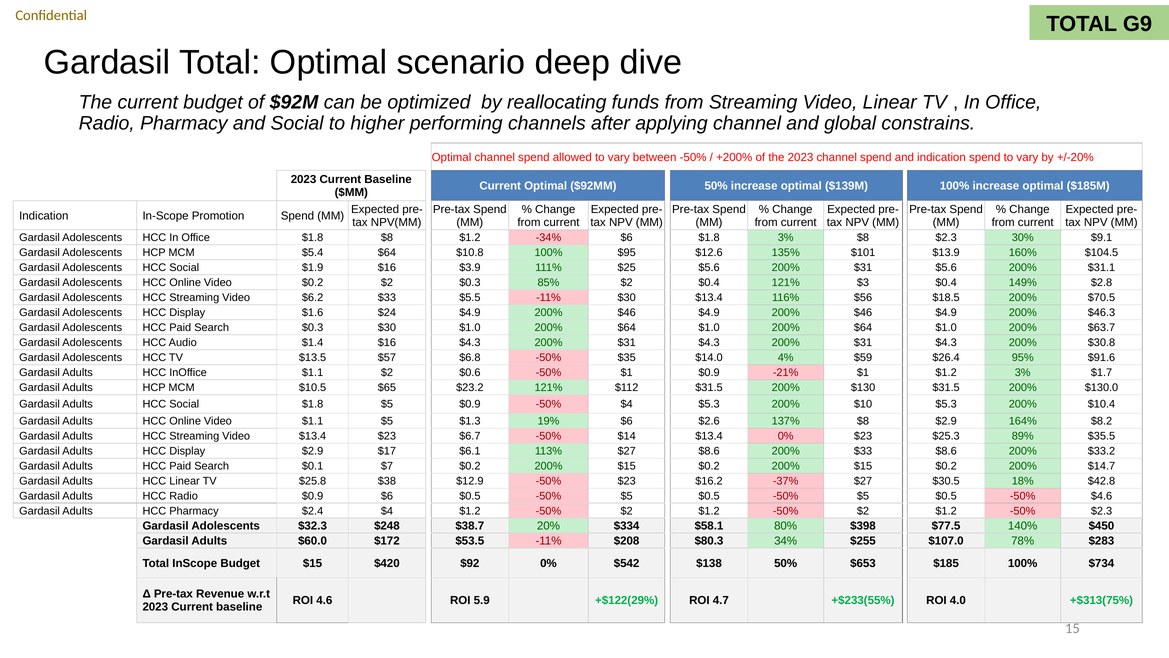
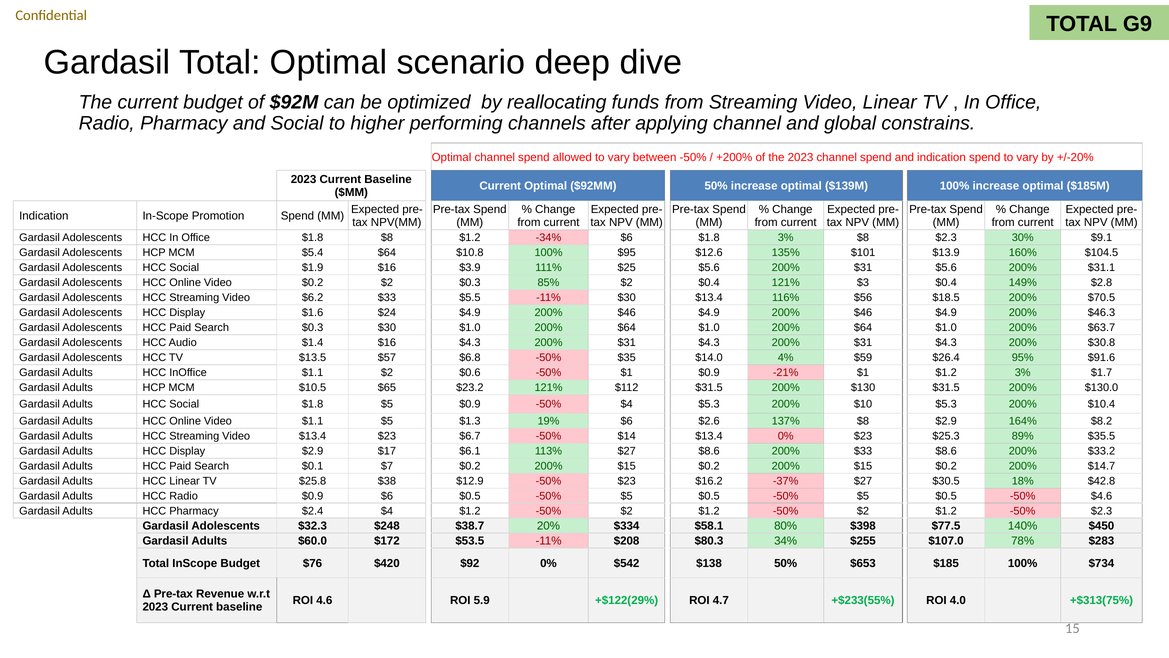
Budget $15: $15 -> $76 (313, 563)
